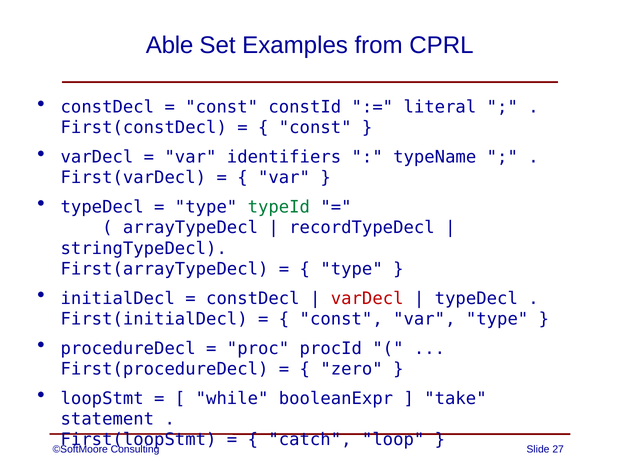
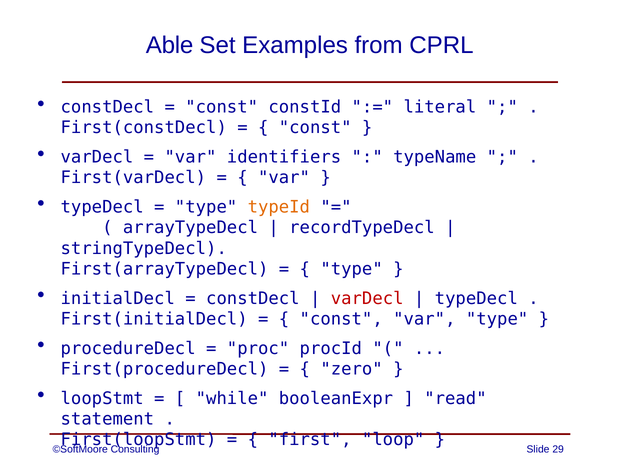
typeId colour: green -> orange (279, 207)
take: take -> read (455, 398)
catch: catch -> first (310, 440)
27: 27 -> 29 (558, 449)
